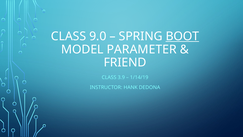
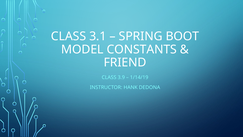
9.0: 9.0 -> 3.1 (98, 36)
BOOT underline: present -> none (182, 36)
PARAMETER: PARAMETER -> CONSTANTS (142, 49)
